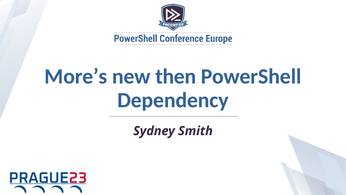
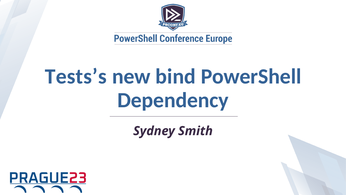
More’s: More’s -> Tests’s (76, 76)
then: then -> bind (176, 76)
